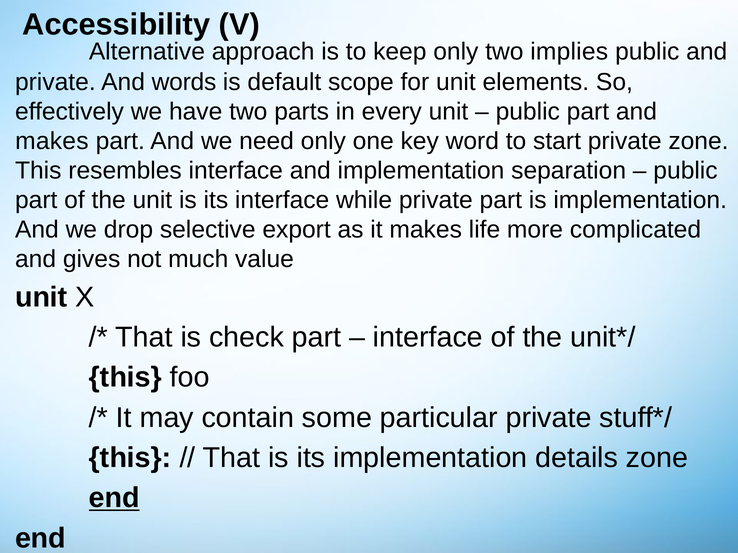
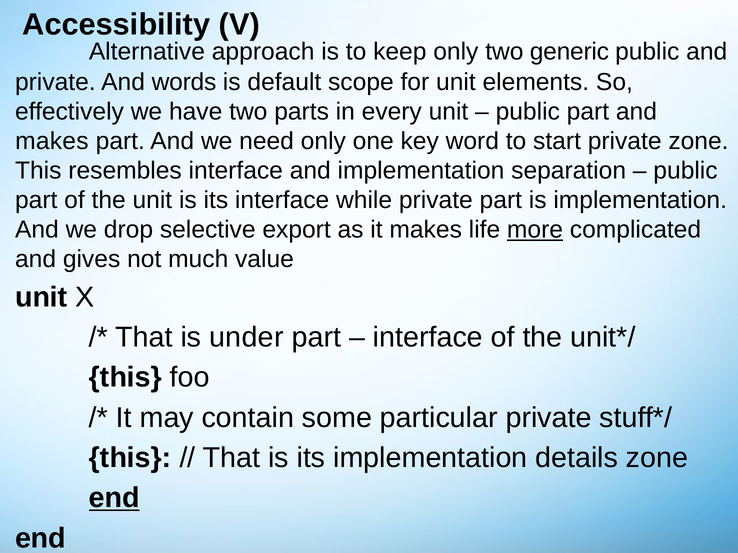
implies: implies -> generic (569, 52)
more underline: none -> present (535, 230)
check: check -> under (246, 338)
